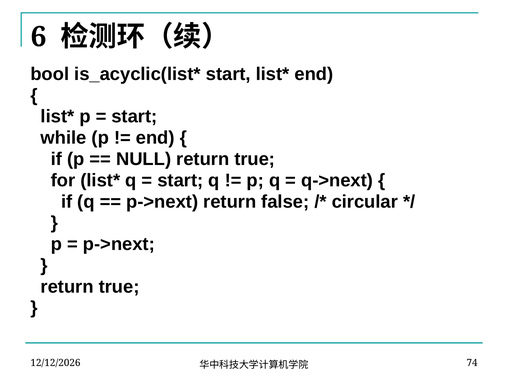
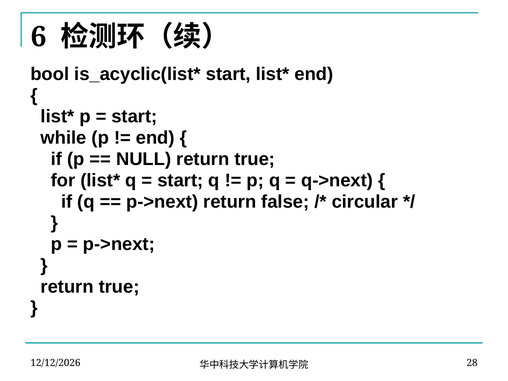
74: 74 -> 28 (472, 363)
